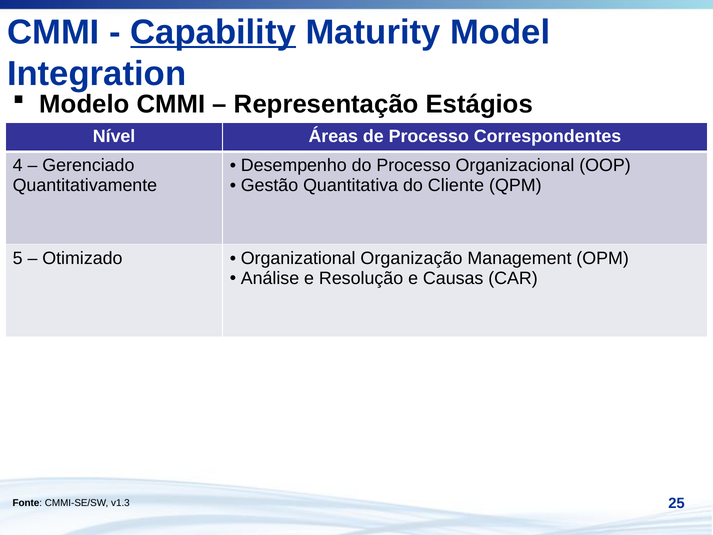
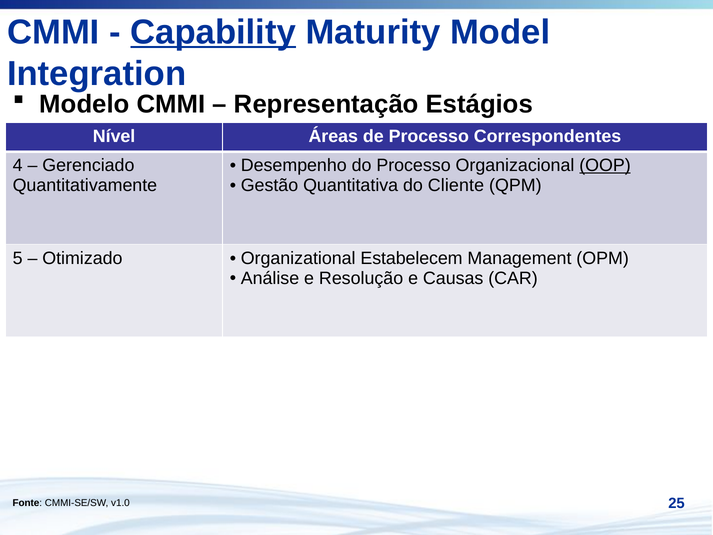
OOP underline: none -> present (605, 165)
Organização: Organização -> Estabelecem (412, 258)
v1.3: v1.3 -> v1.0 (120, 503)
